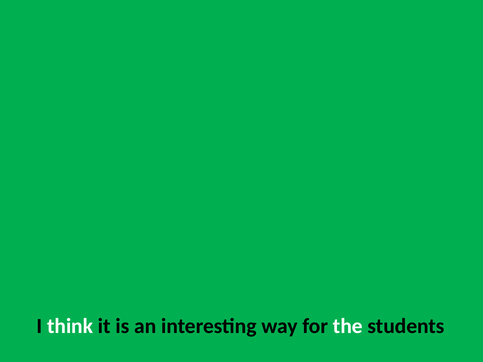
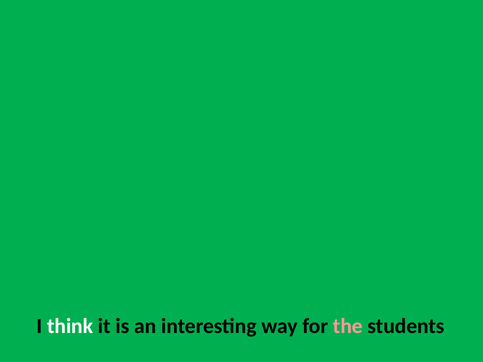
the colour: white -> pink (348, 326)
